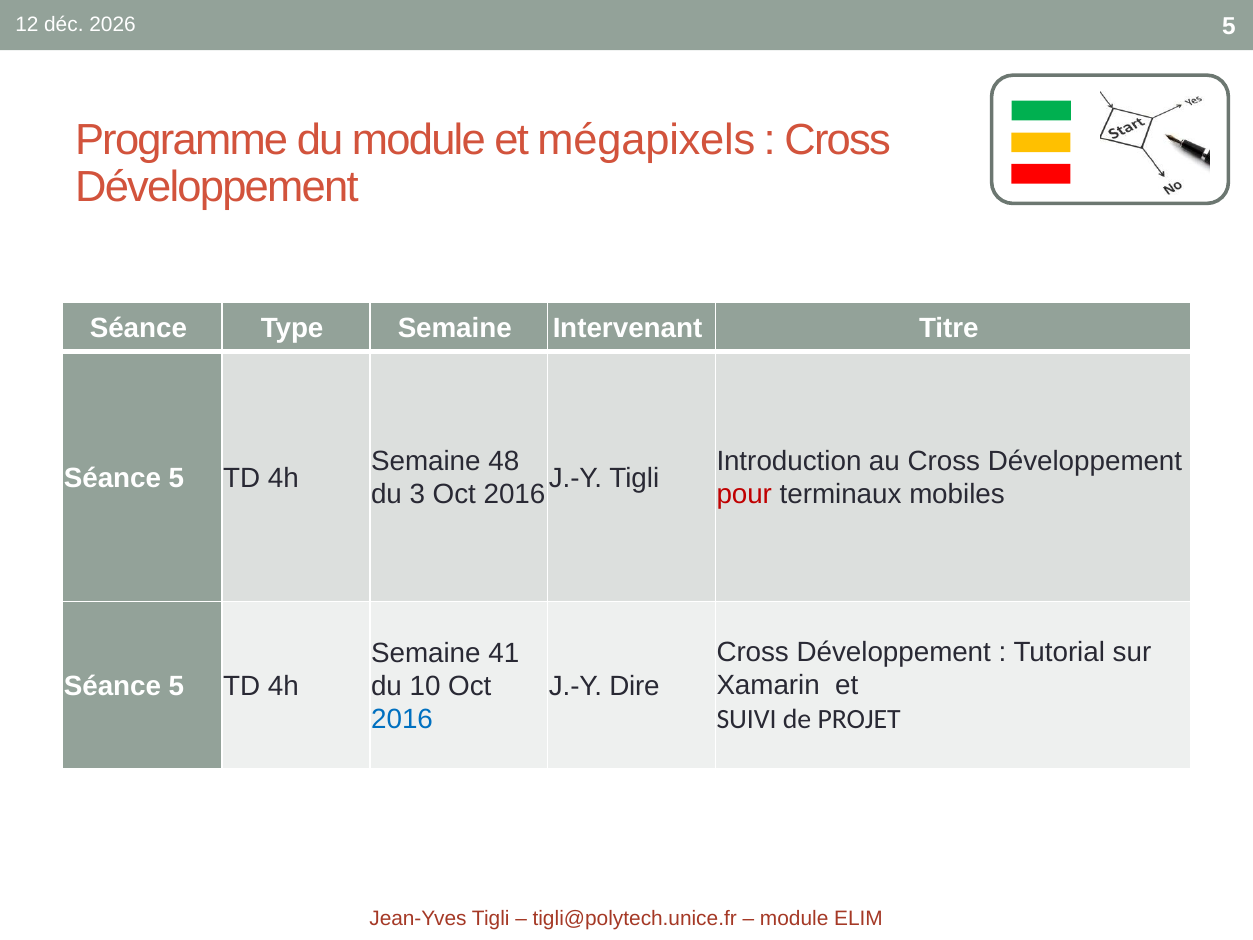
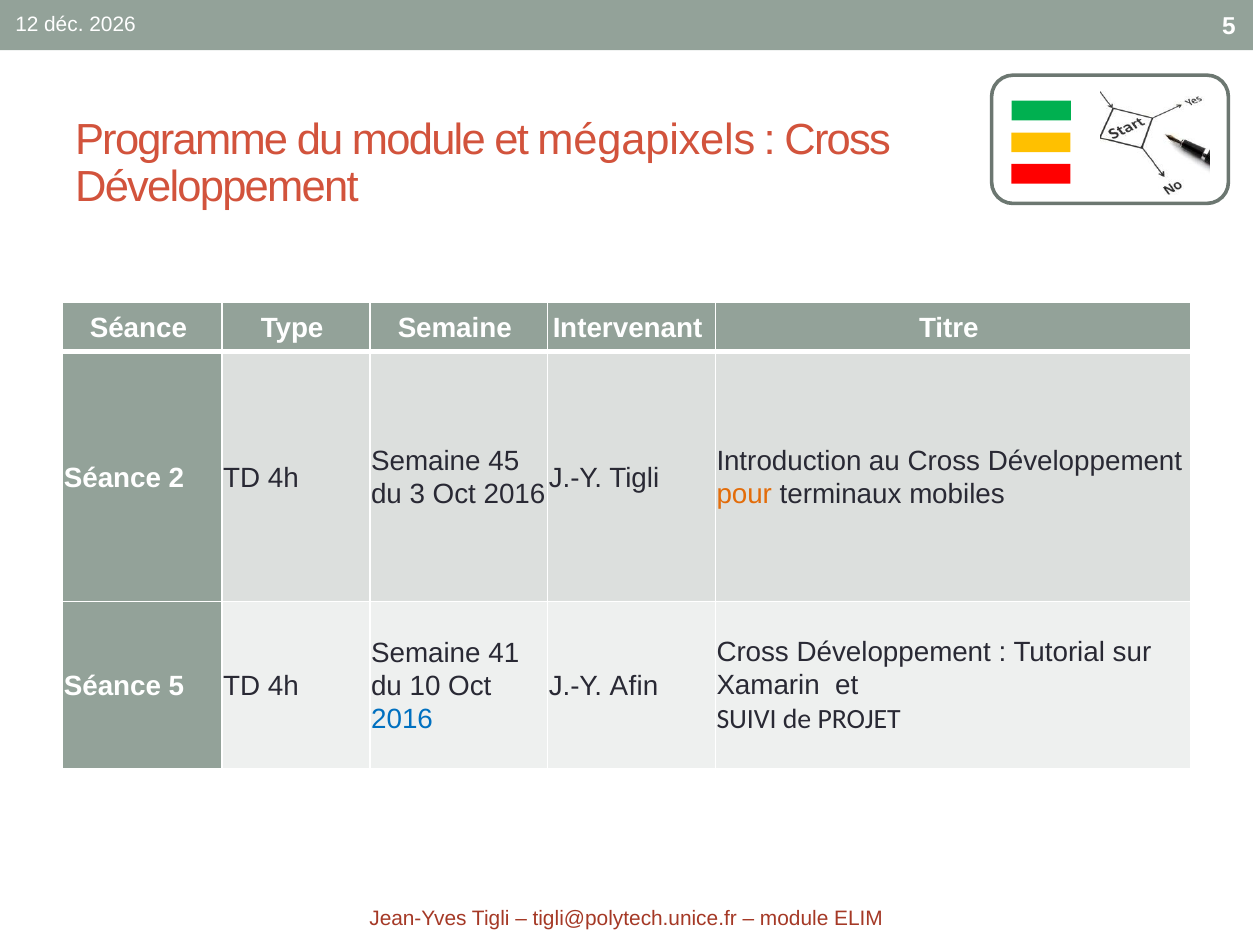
48: 48 -> 45 (504, 461)
5: 5 -> 2 (176, 478)
pour colour: red -> orange (744, 494)
Dire: Dire -> Afin (634, 686)
